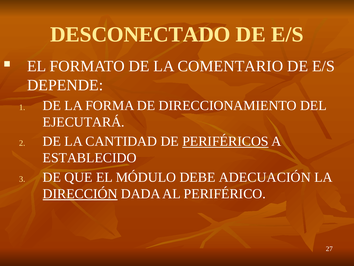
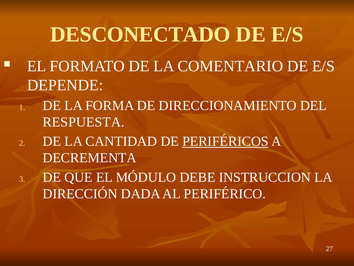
EJECUTARÁ: EJECUTARÁ -> RESPUESTA (84, 122)
ESTABLECIDO: ESTABLECIDO -> DECREMENTA (90, 158)
ADECUACIÓN: ADECUACIÓN -> INSTRUCCION (265, 177)
DIRECCIÓN underline: present -> none (80, 193)
